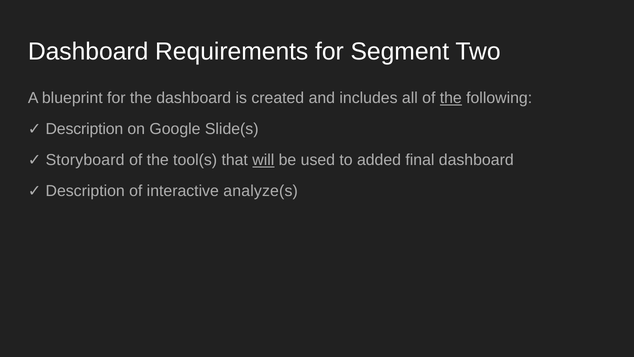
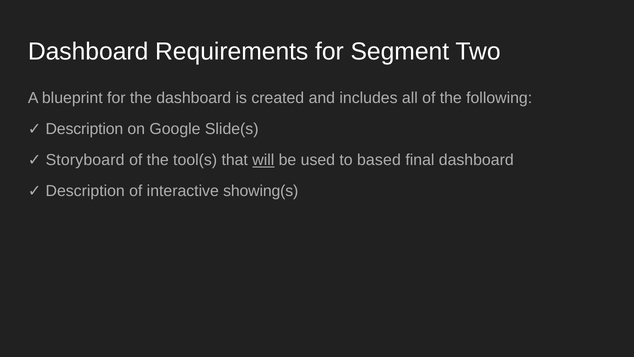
the underline: present -> none (451, 98)
added: added -> based (379, 160)
analyze(s: analyze(s -> showing(s (261, 191)
